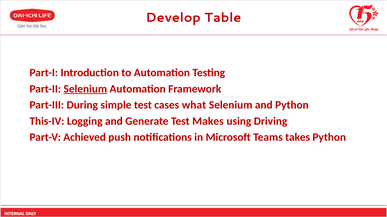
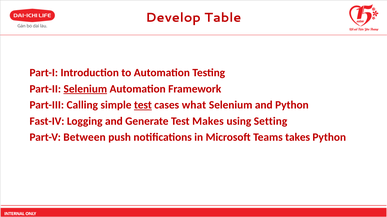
During: During -> Calling (82, 105)
test underline: none -> present (143, 105)
This-IV: This-IV -> Fast-IV (47, 122)
Driving: Driving -> Setting (271, 122)
Achieved: Achieved -> Between (84, 138)
